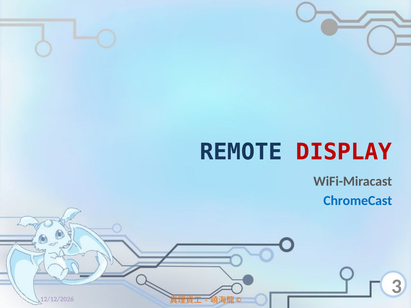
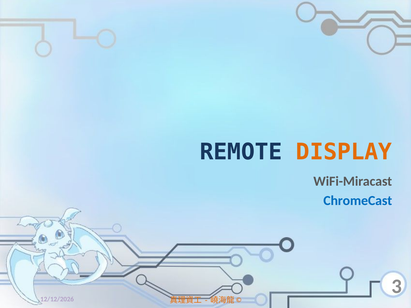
DISPLAY colour: red -> orange (344, 152)
